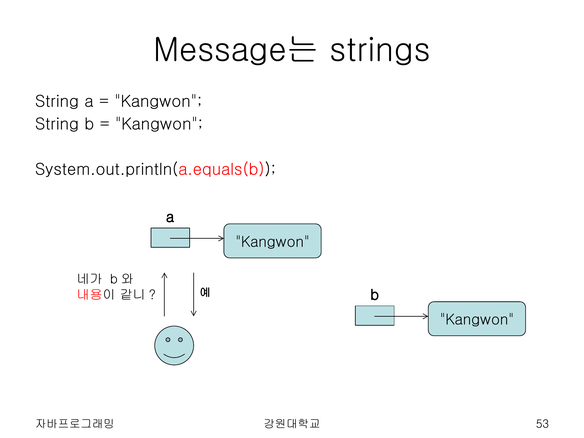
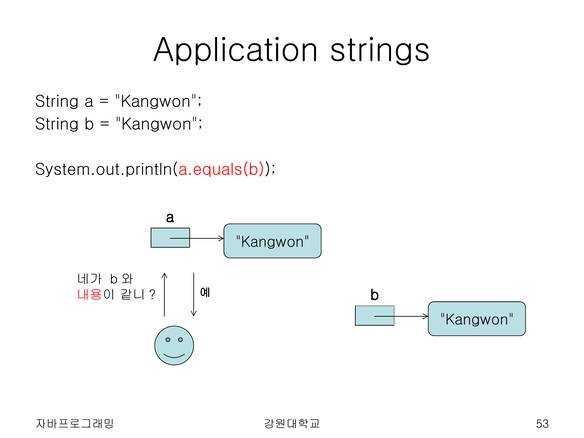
Message는: Message는 -> Application (236, 50)
